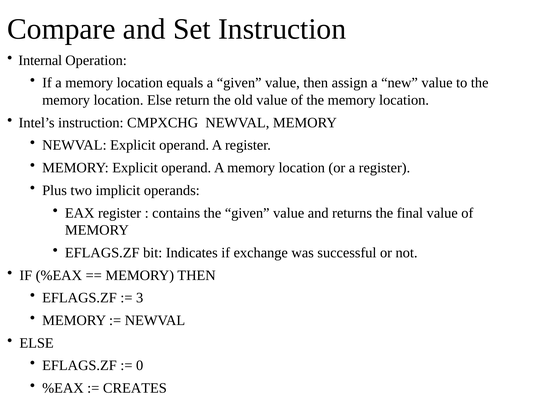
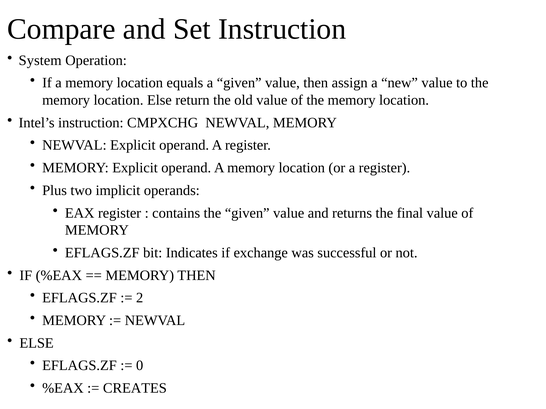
Internal: Internal -> System (40, 60)
3: 3 -> 2 (140, 298)
